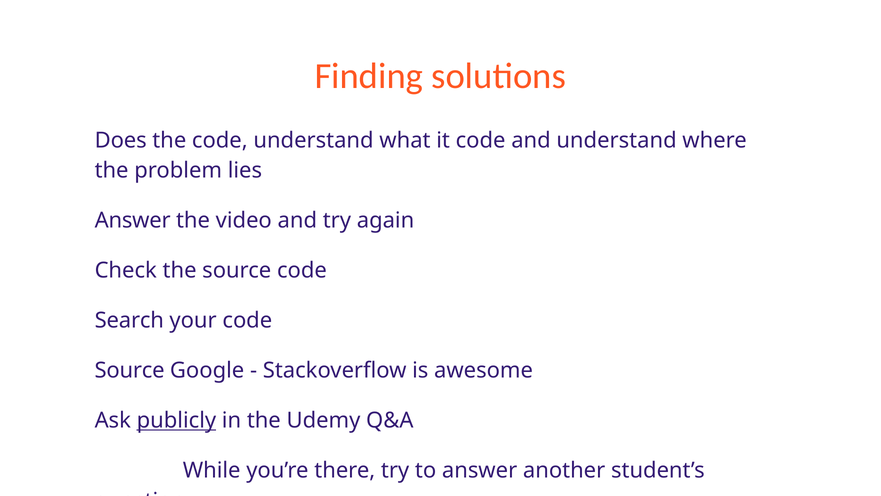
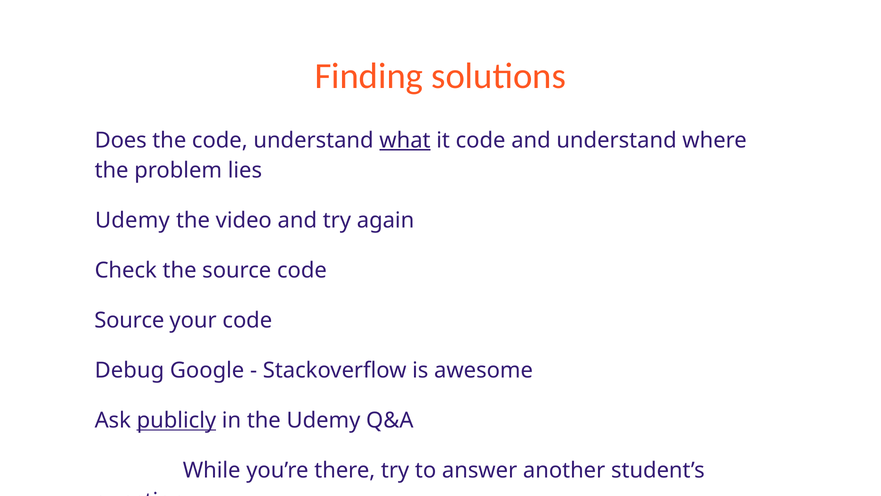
what underline: none -> present (405, 140)
Answer: Answer -> Udemy (132, 220)
Search: Search -> Source (129, 320)
Source: Source -> Debug (129, 370)
